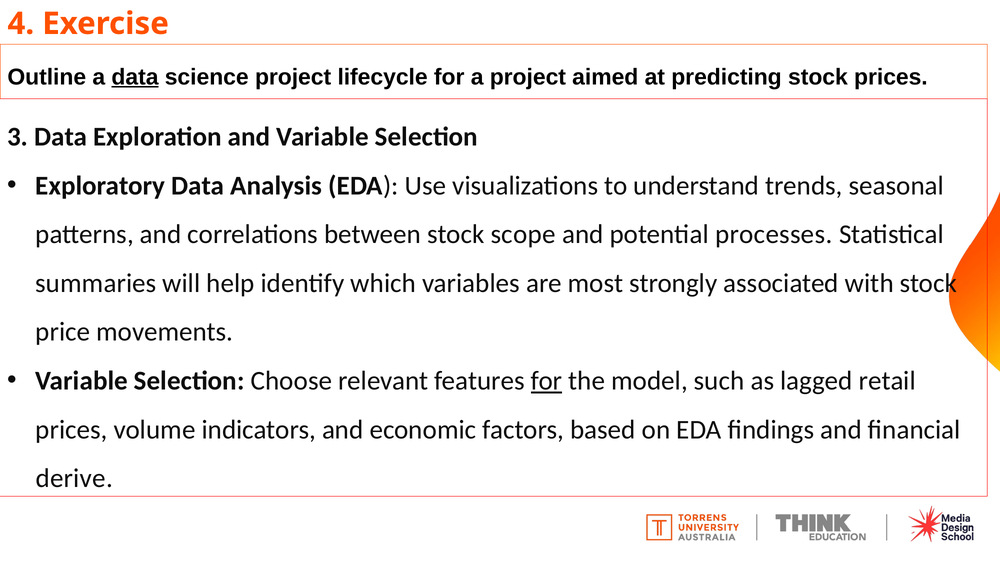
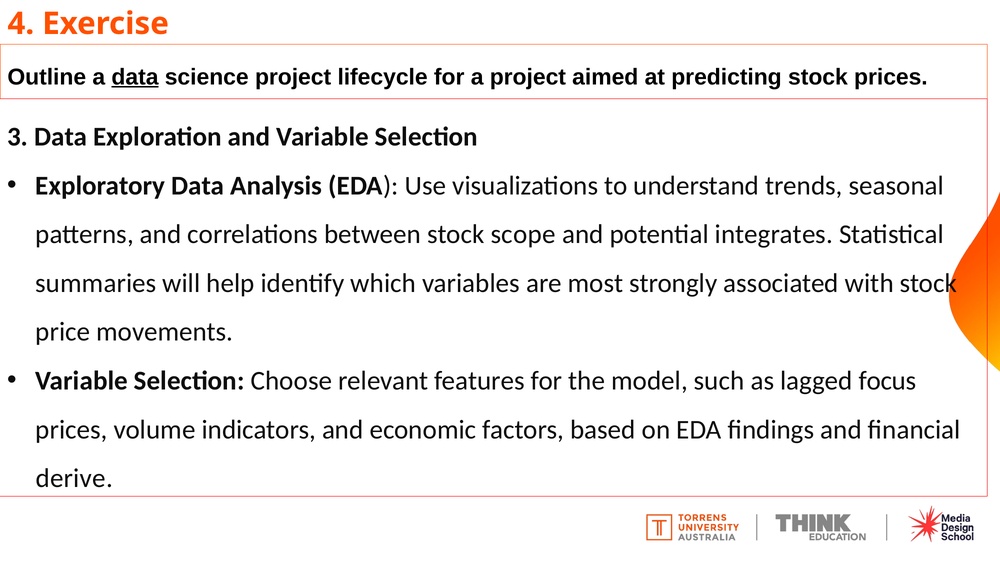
processes: processes -> integrates (774, 234)
for underline: present -> none (547, 380)
retail: retail -> focus (887, 380)
